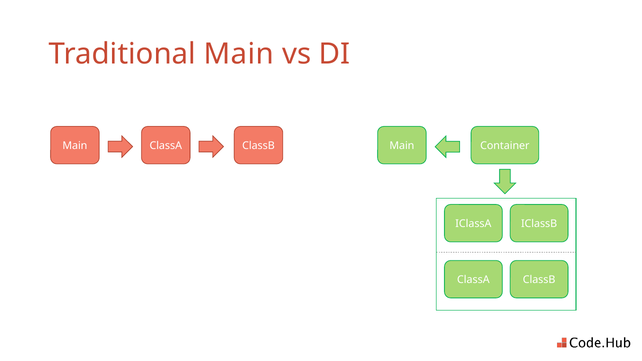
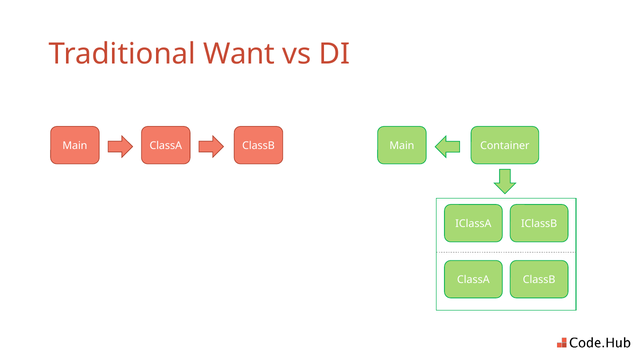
Traditional Main: Main -> Want (239, 54)
